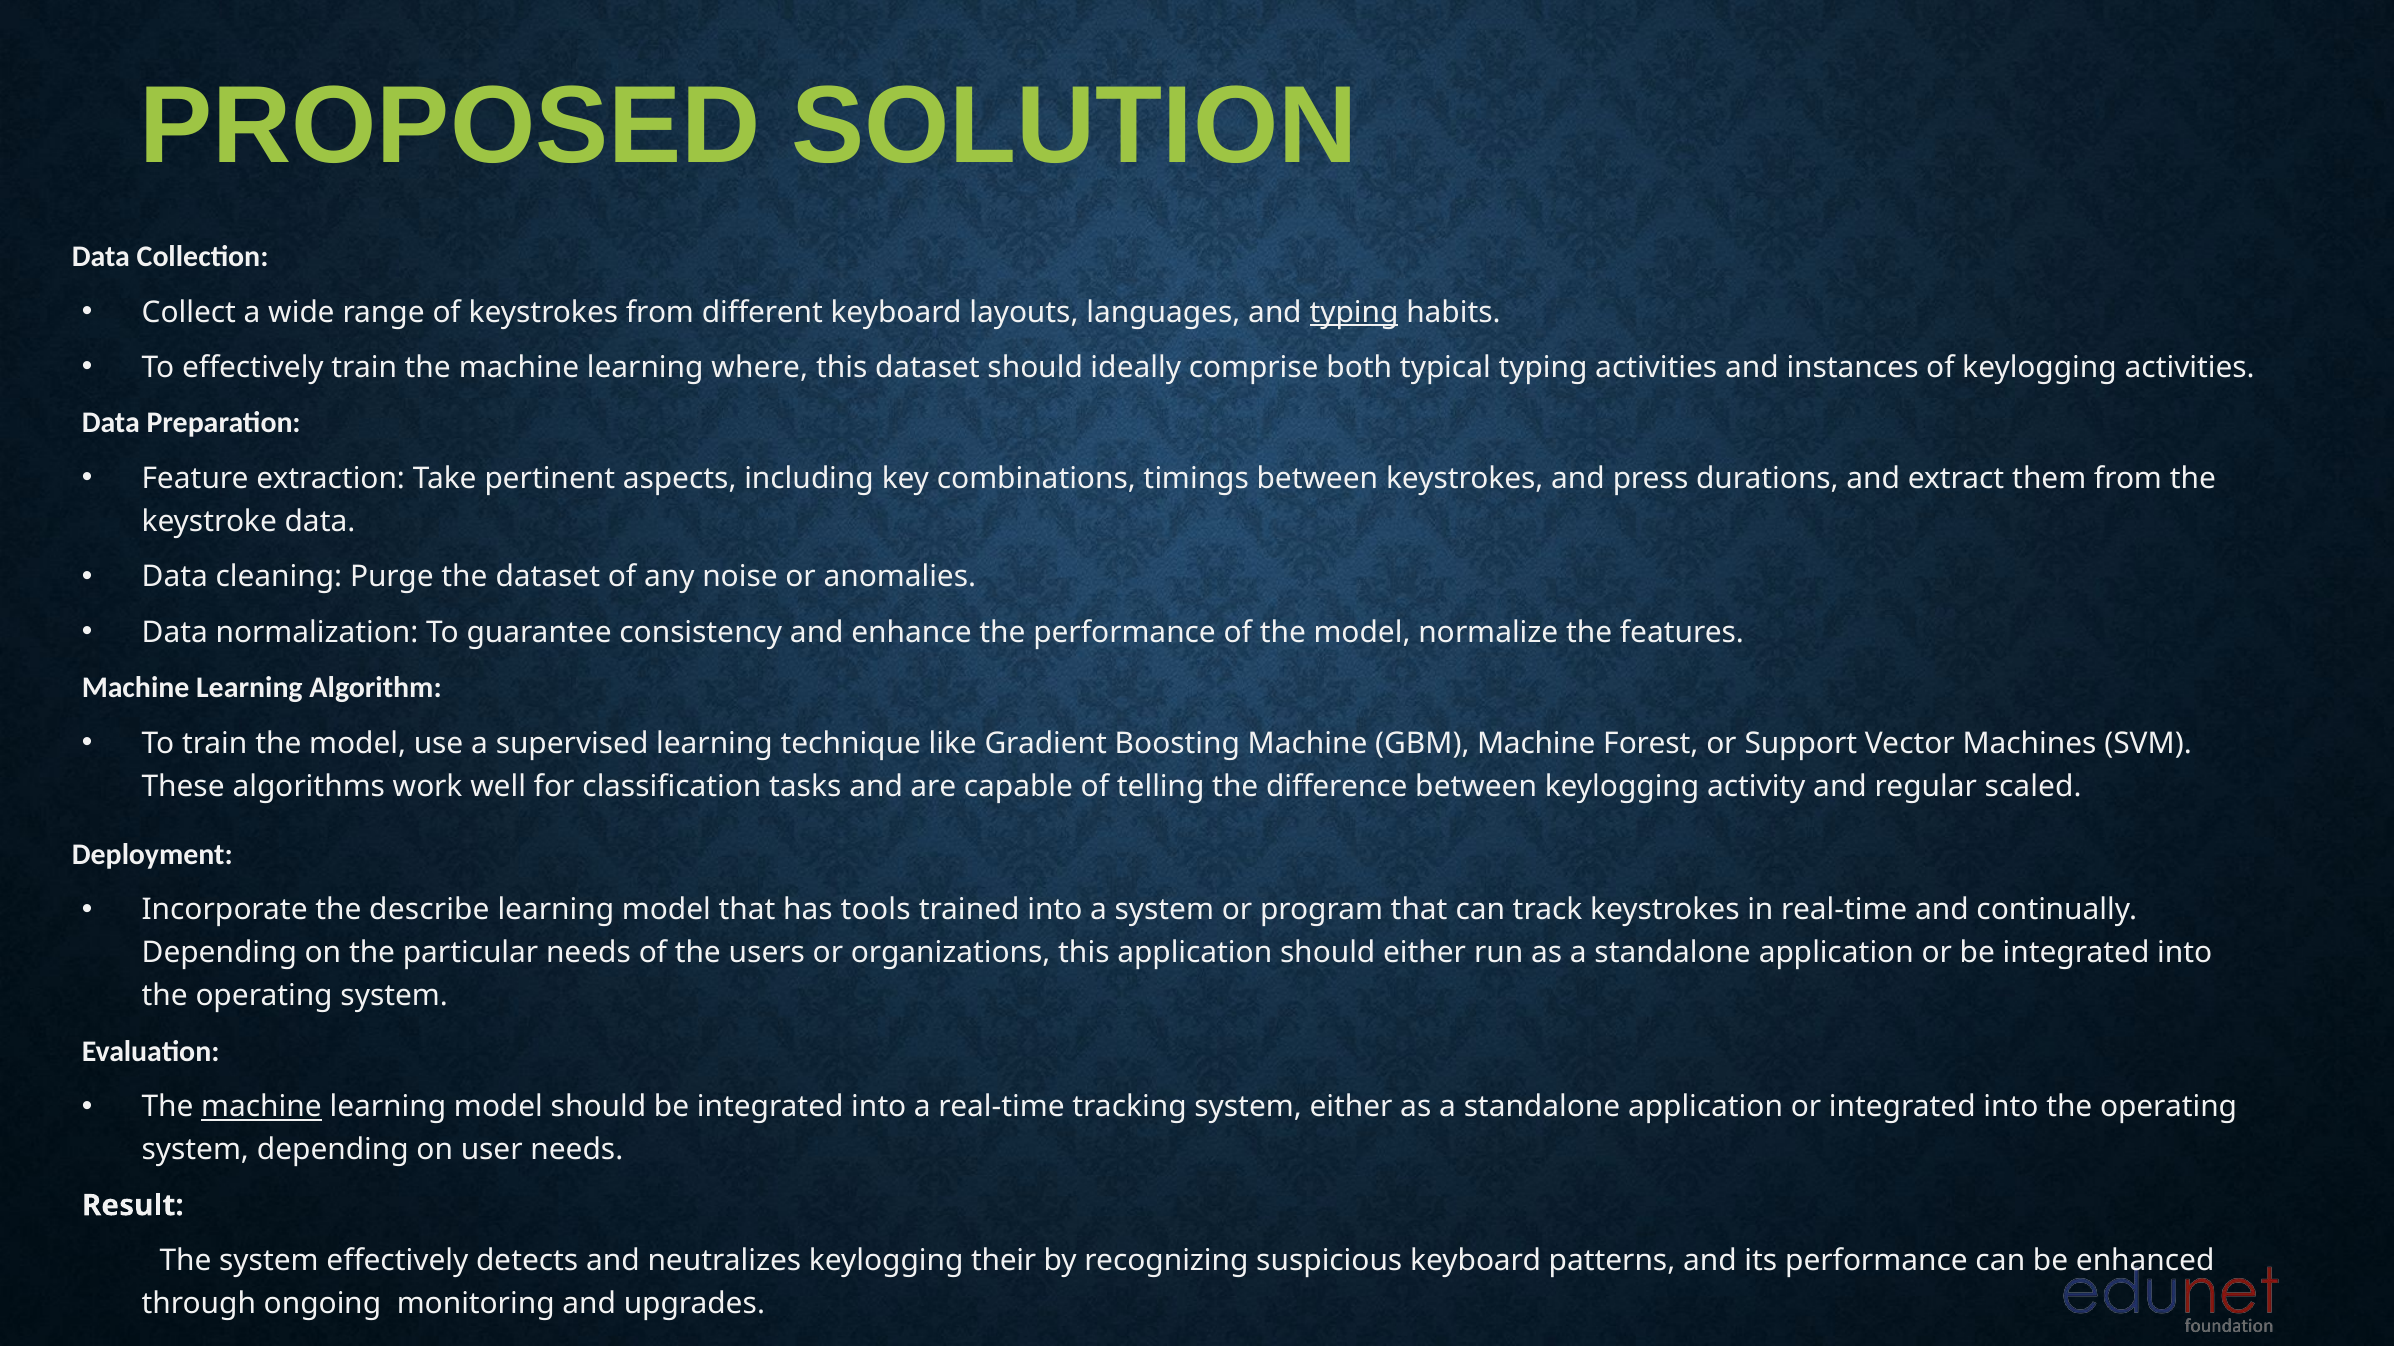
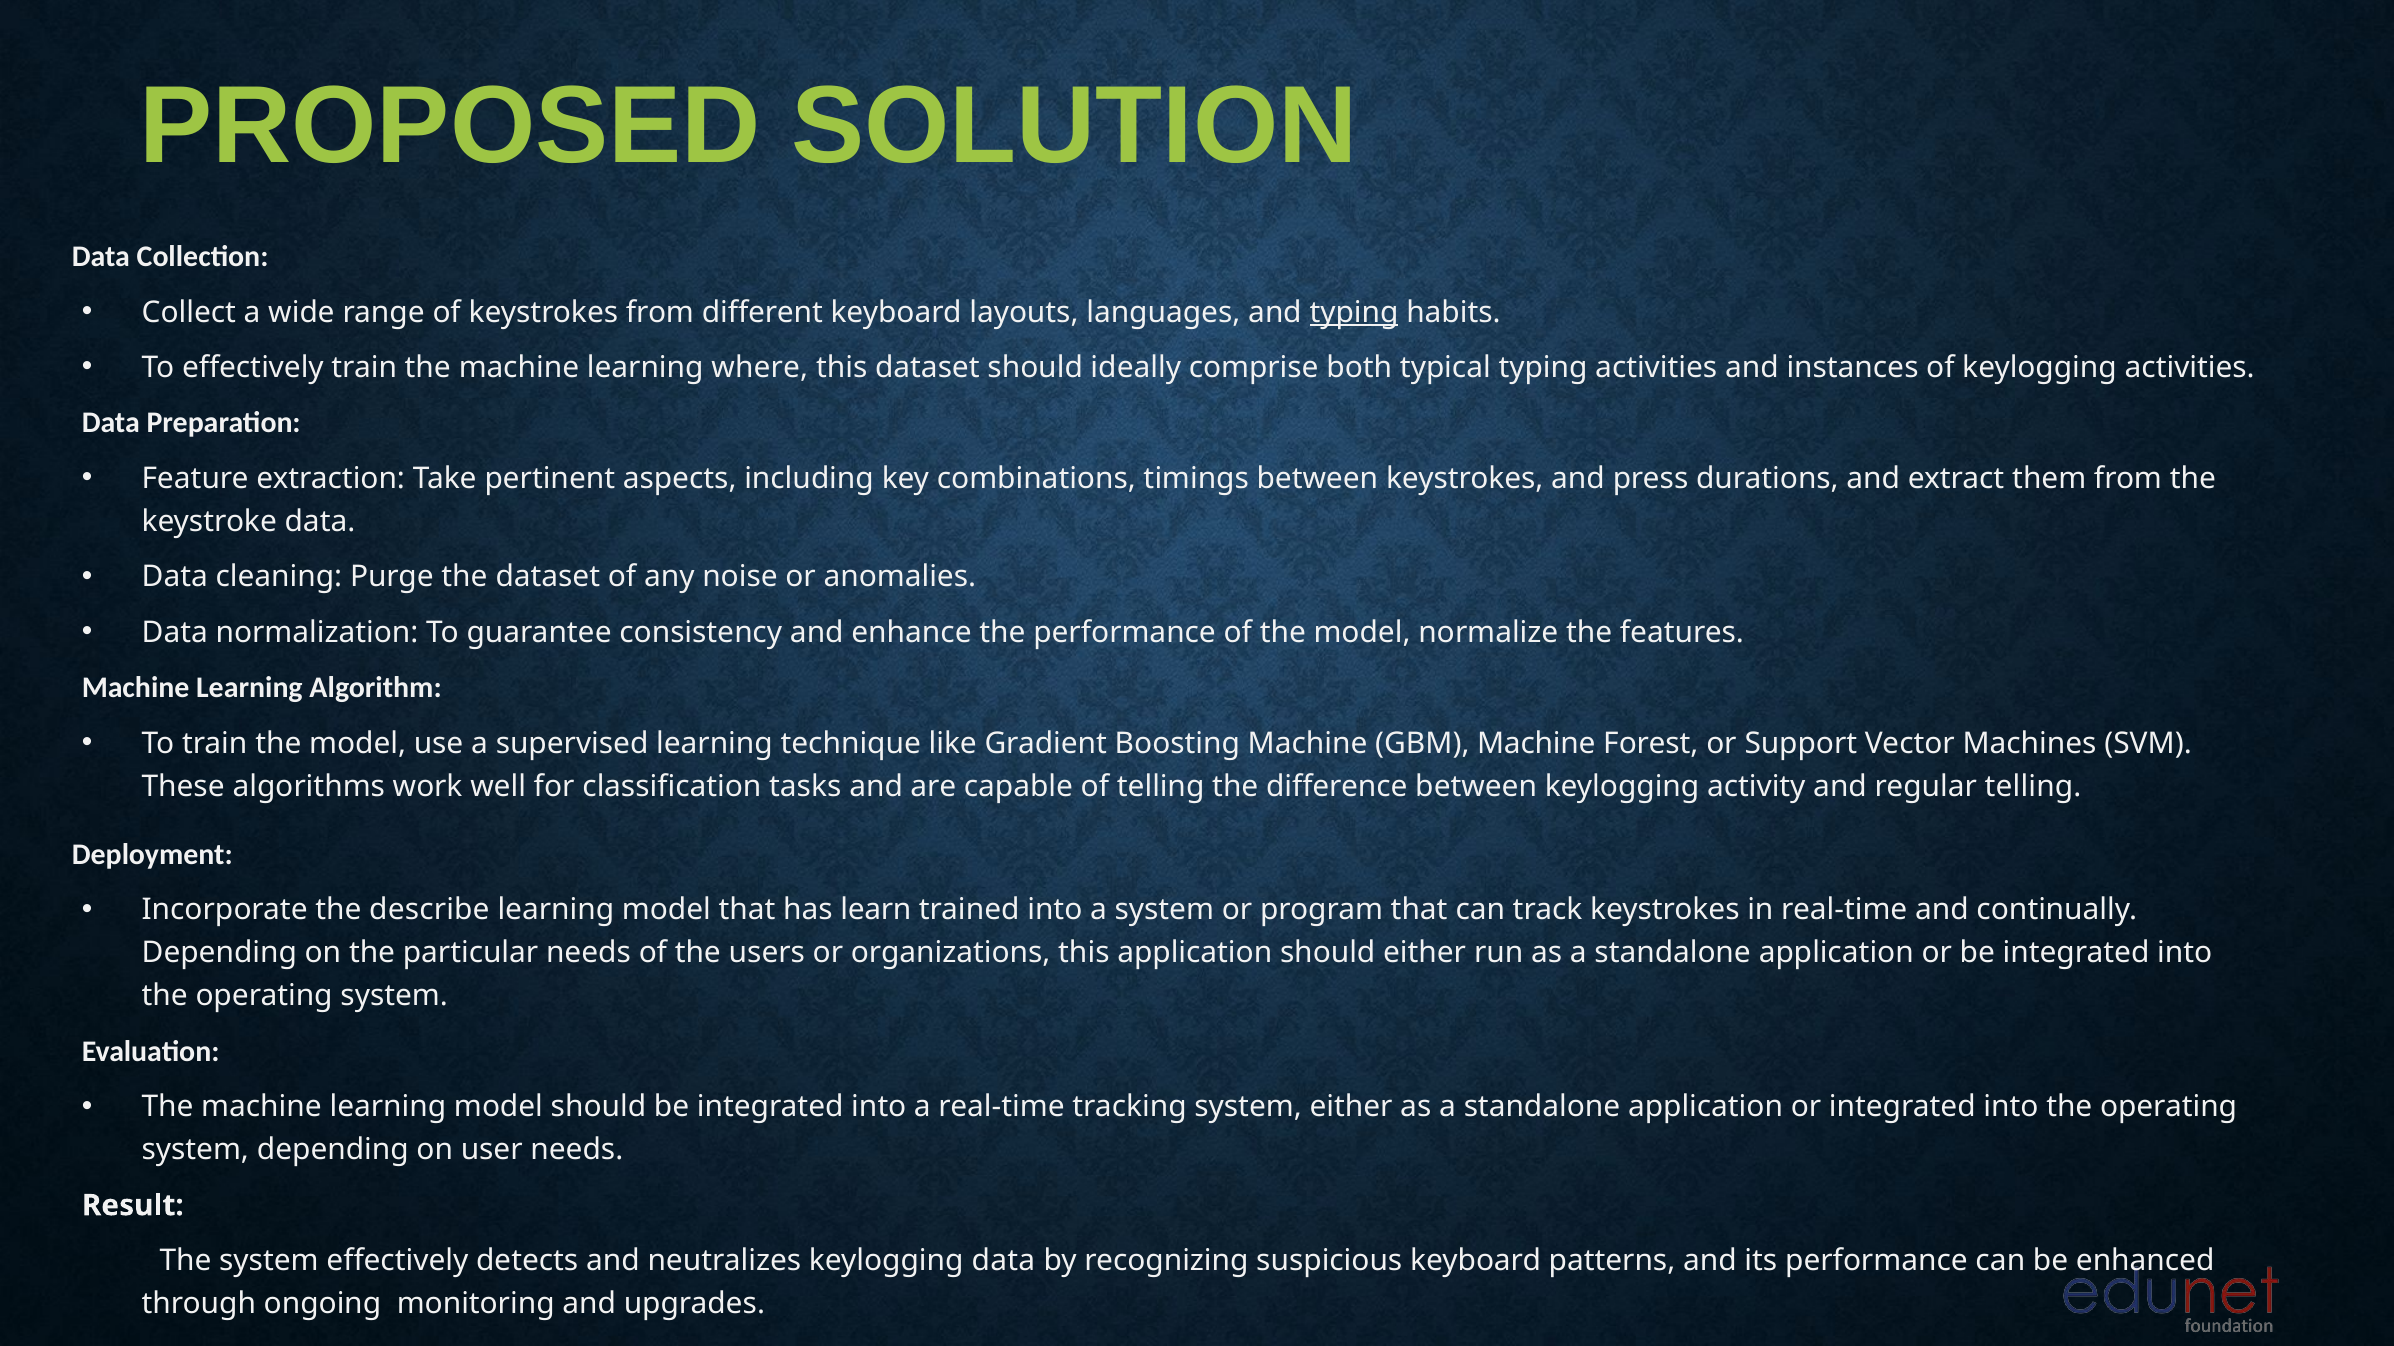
regular scaled: scaled -> telling (2033, 787)
tools: tools -> learn (876, 910)
machine underline: present -> none (261, 1107)
keylogging their: their -> data (1003, 1261)
